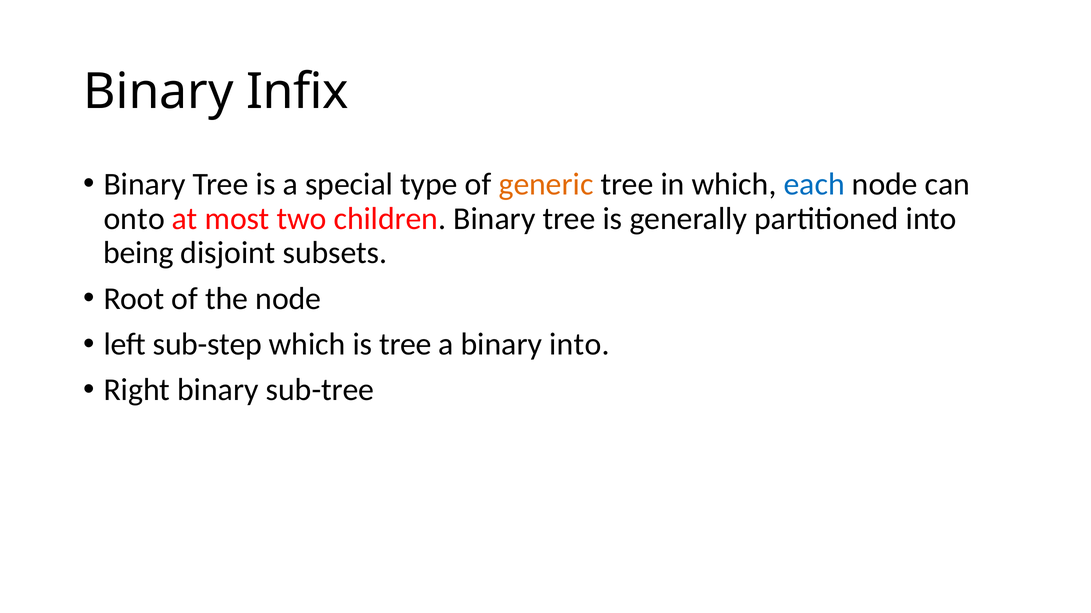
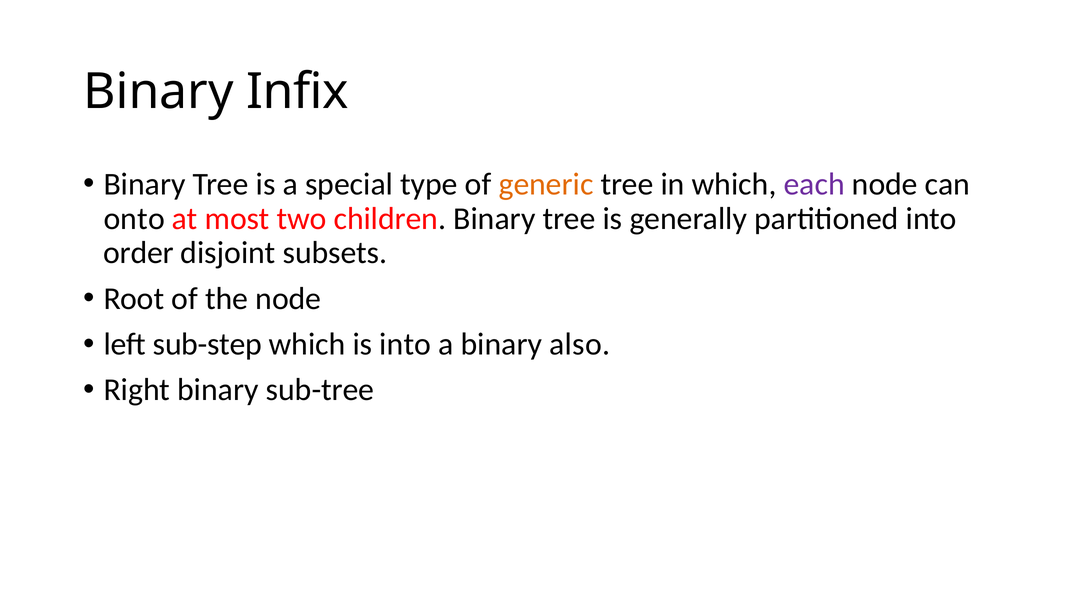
each colour: blue -> purple (814, 184)
being: being -> order (139, 253)
is tree: tree -> into (405, 345)
binary into: into -> also (580, 345)
